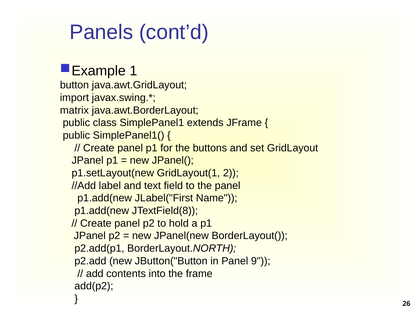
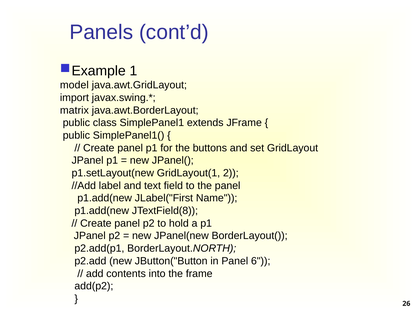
button: button -> model (74, 85)
9: 9 -> 6 (261, 261)
